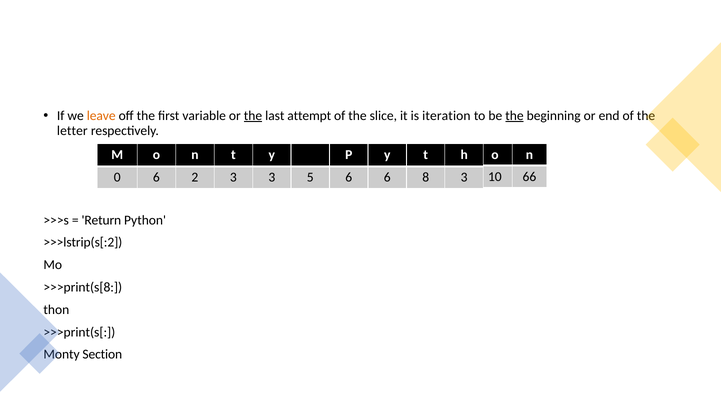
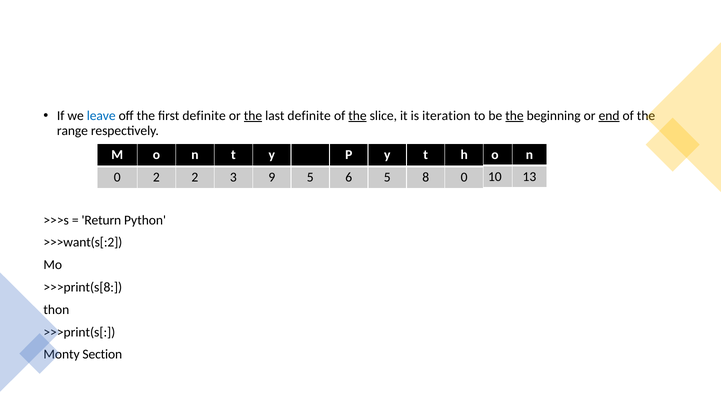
leave colour: orange -> blue (101, 116)
first variable: variable -> definite (204, 116)
last attempt: attempt -> definite (309, 116)
the underline: none -> present (357, 116)
end underline: none -> present (609, 116)
letter: letter -> range (72, 130)
66: 66 -> 13 (529, 176)
0 6: 6 -> 2 (156, 177)
3 3: 3 -> 9 (272, 177)
6 6: 6 -> 5 (387, 177)
8 3: 3 -> 0 (464, 177)
>>>lstrip(s[:2: >>>lstrip(s[:2 -> >>>want(s[:2 (83, 242)
